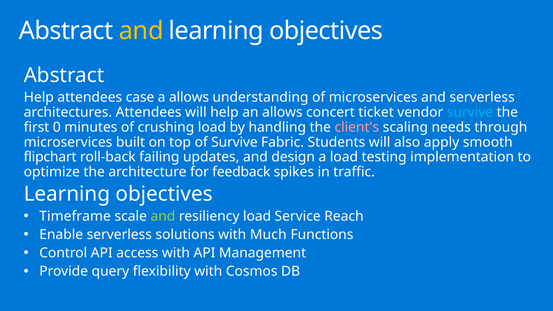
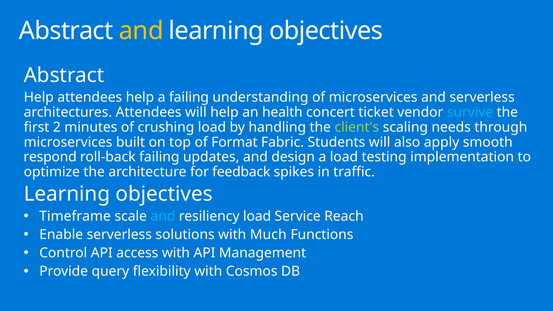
attendees case: case -> help (140, 97)
a allows: allows -> failing (189, 97)
an allows: allows -> health (282, 112)
0: 0 -> 2 (57, 127)
client's colour: pink -> light green (357, 127)
of Survive: Survive -> Format (234, 142)
flipchart: flipchart -> respond (50, 157)
and colour: light green -> light blue (163, 216)
